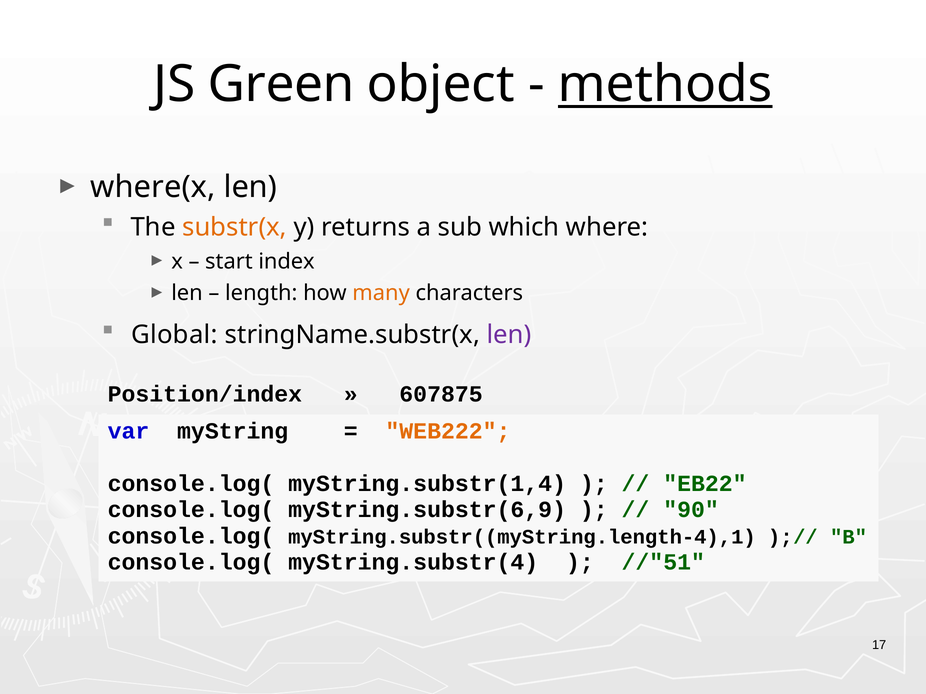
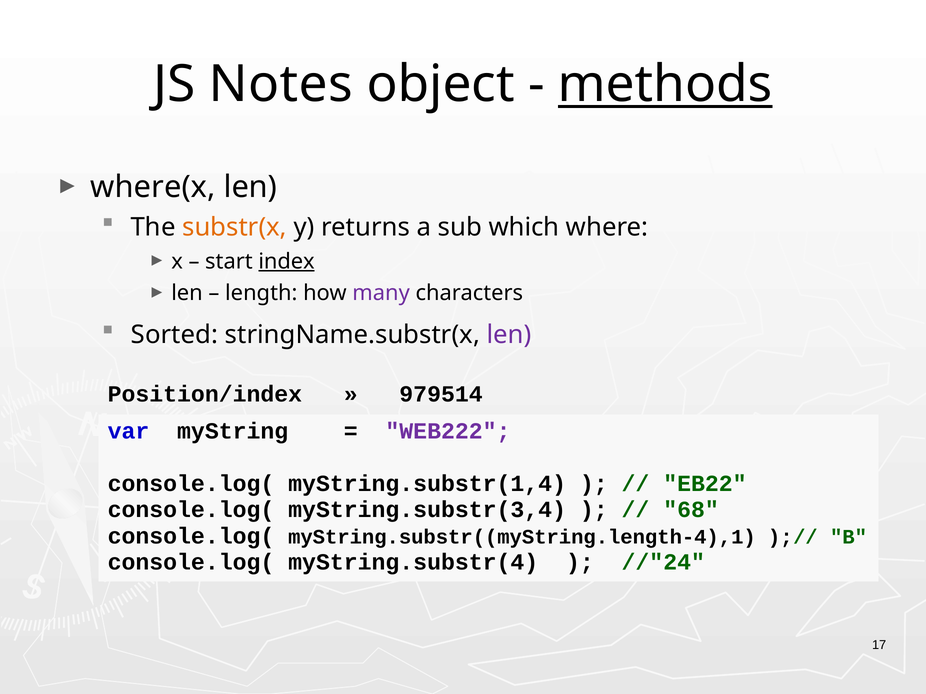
Green: Green -> Notes (281, 85)
index underline: none -> present (287, 262)
many colour: orange -> purple (381, 293)
Global: Global -> Sorted (175, 335)
607875: 607875 -> 979514 (441, 394)
WEB222 colour: orange -> purple (448, 431)
myString.substr(6,9: myString.substr(6,9 -> myString.substr(3,4 (427, 510)
90: 90 -> 68 (691, 510)
//"51: //"51 -> //"24 (663, 563)
